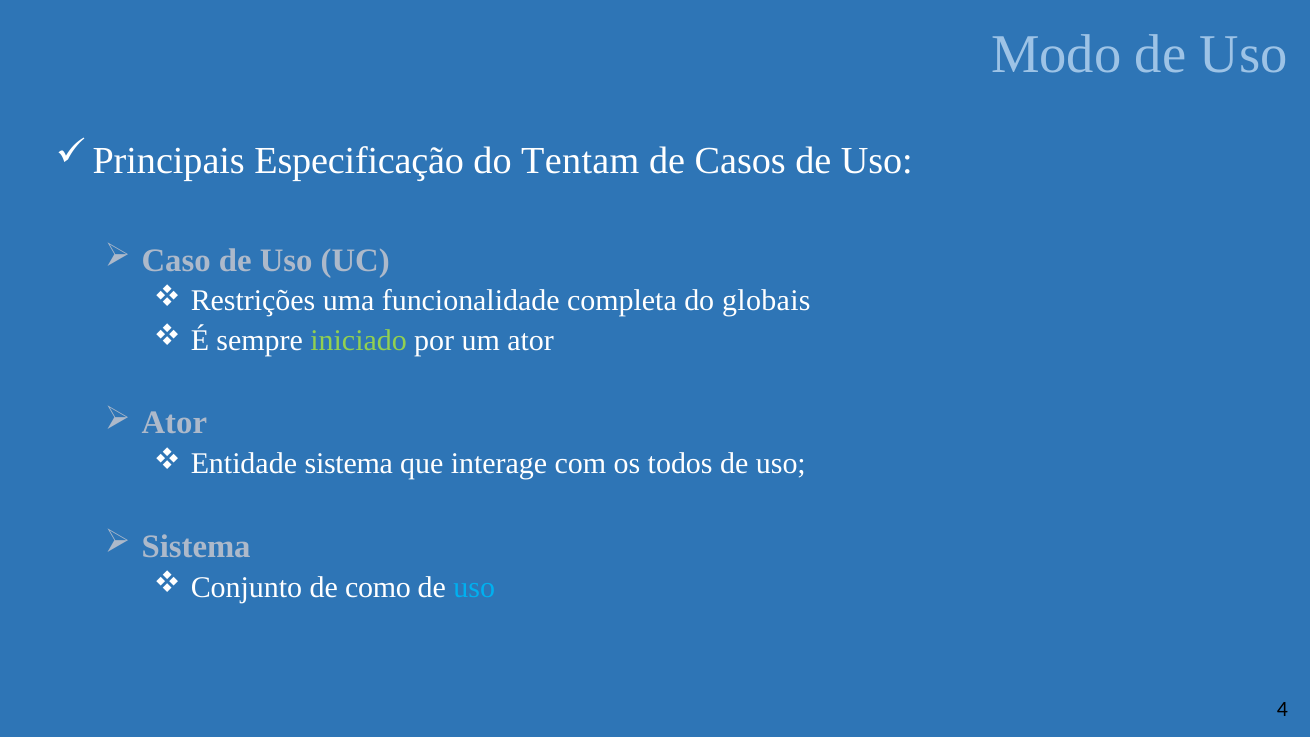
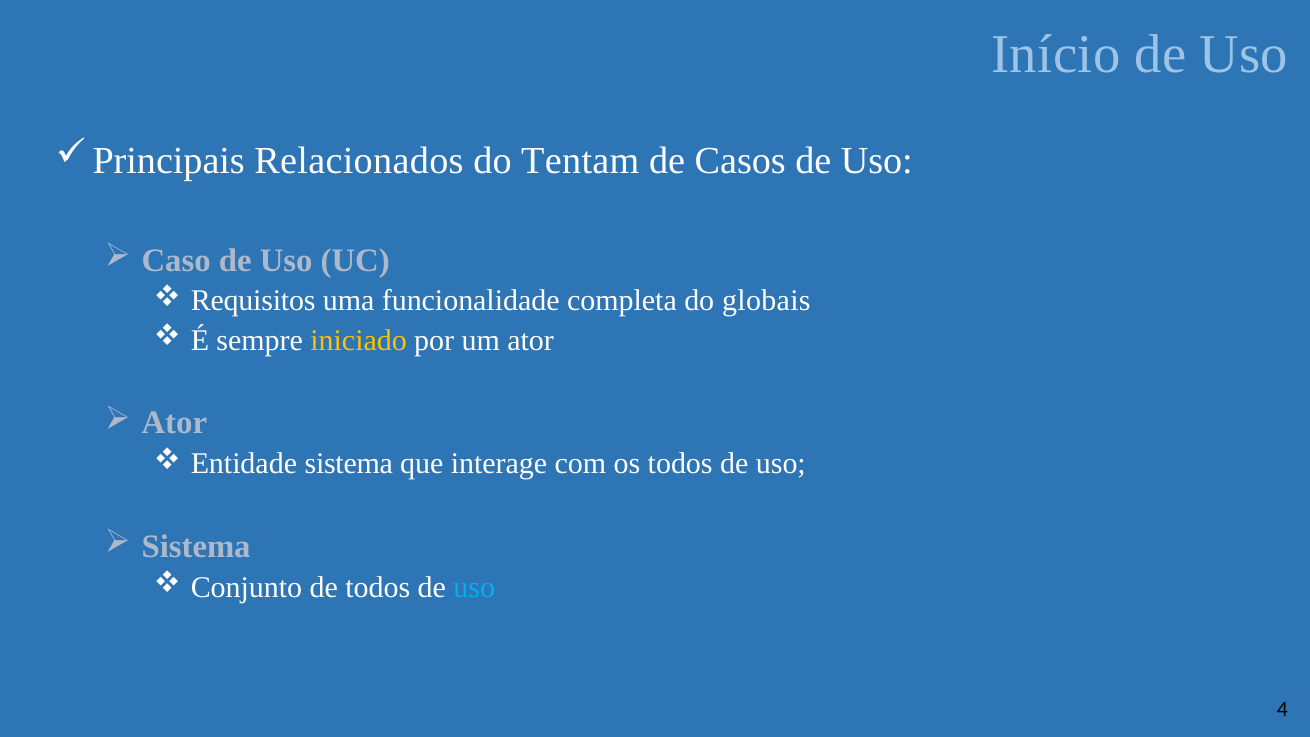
Modo: Modo -> Início (1056, 54)
Especificação: Especificação -> Relacionados (359, 160)
Restrições: Restrições -> Requisitos (253, 301)
iniciado colour: light green -> yellow (359, 340)
de como: como -> todos (378, 587)
